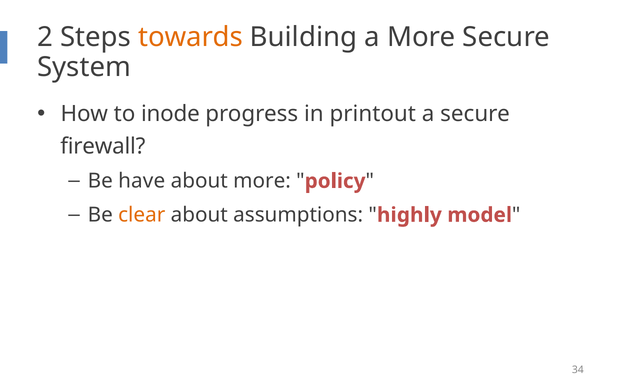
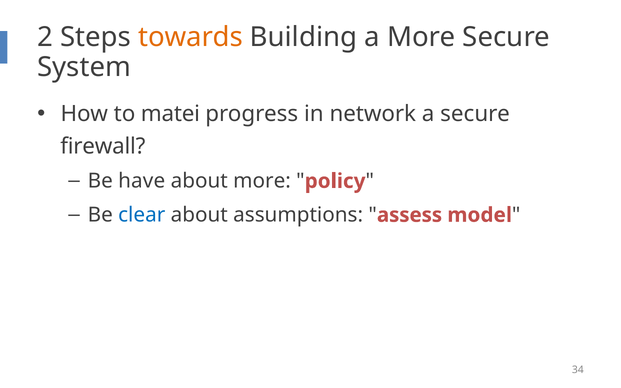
inode: inode -> matei (170, 114)
printout: printout -> network (373, 114)
clear colour: orange -> blue (142, 215)
highly: highly -> assess (409, 215)
